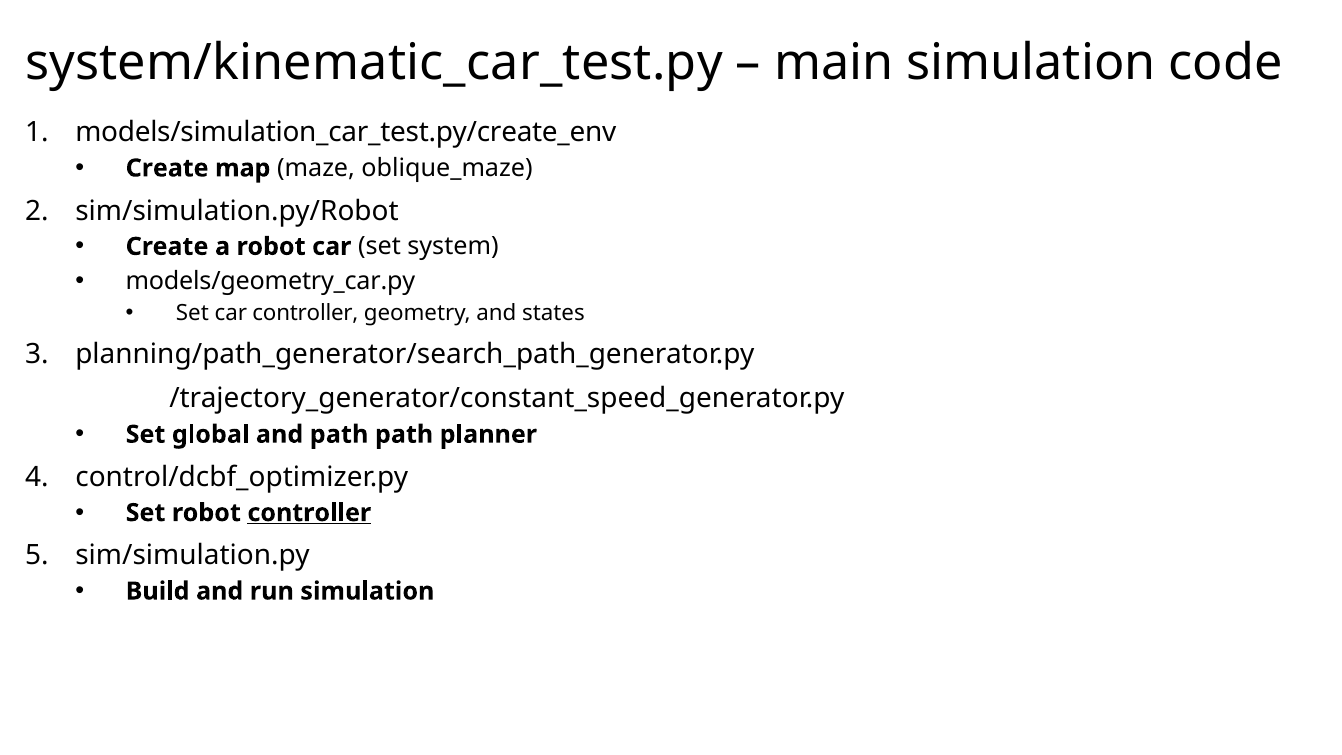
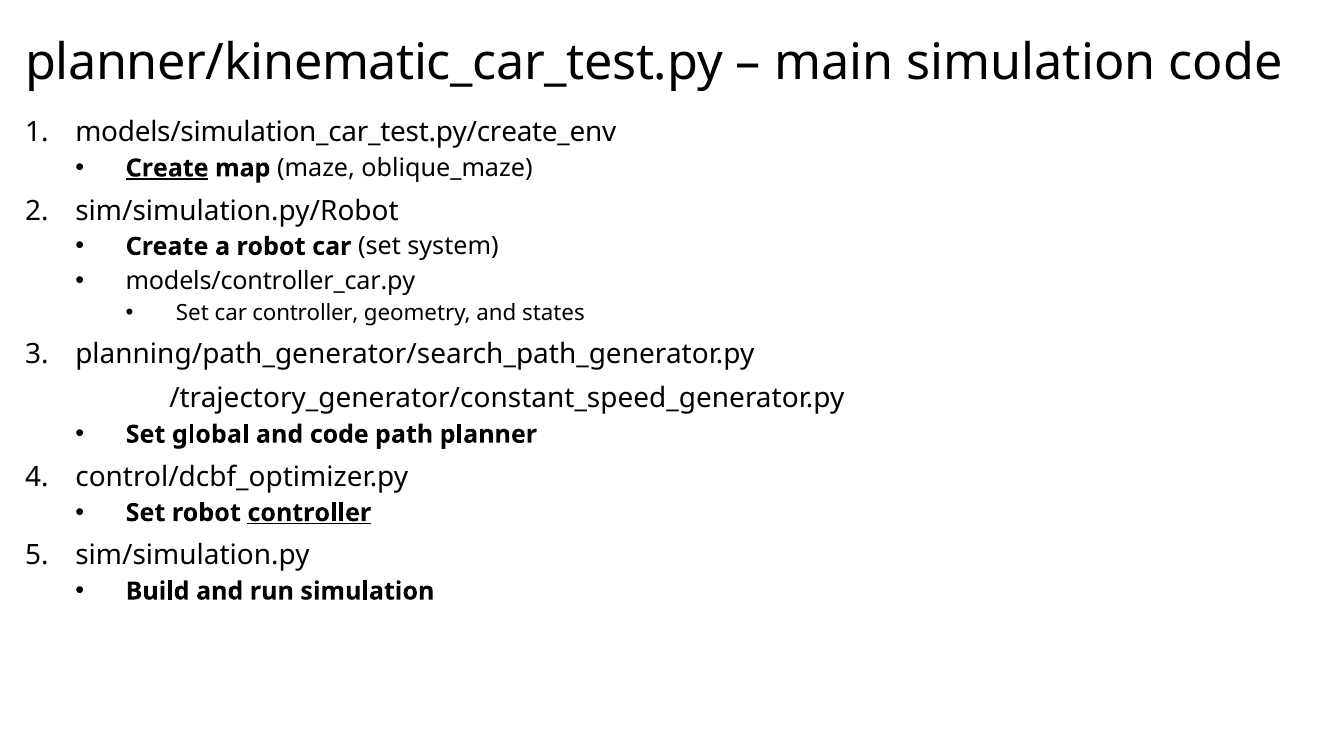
system/kinematic_car_test.py: system/kinematic_car_test.py -> planner/kinematic_car_test.py (374, 63)
Create underline: none -> present (167, 168)
models/geometry_car.py: models/geometry_car.py -> models/controller_car.py (270, 281)
and path: path -> code (339, 434)
